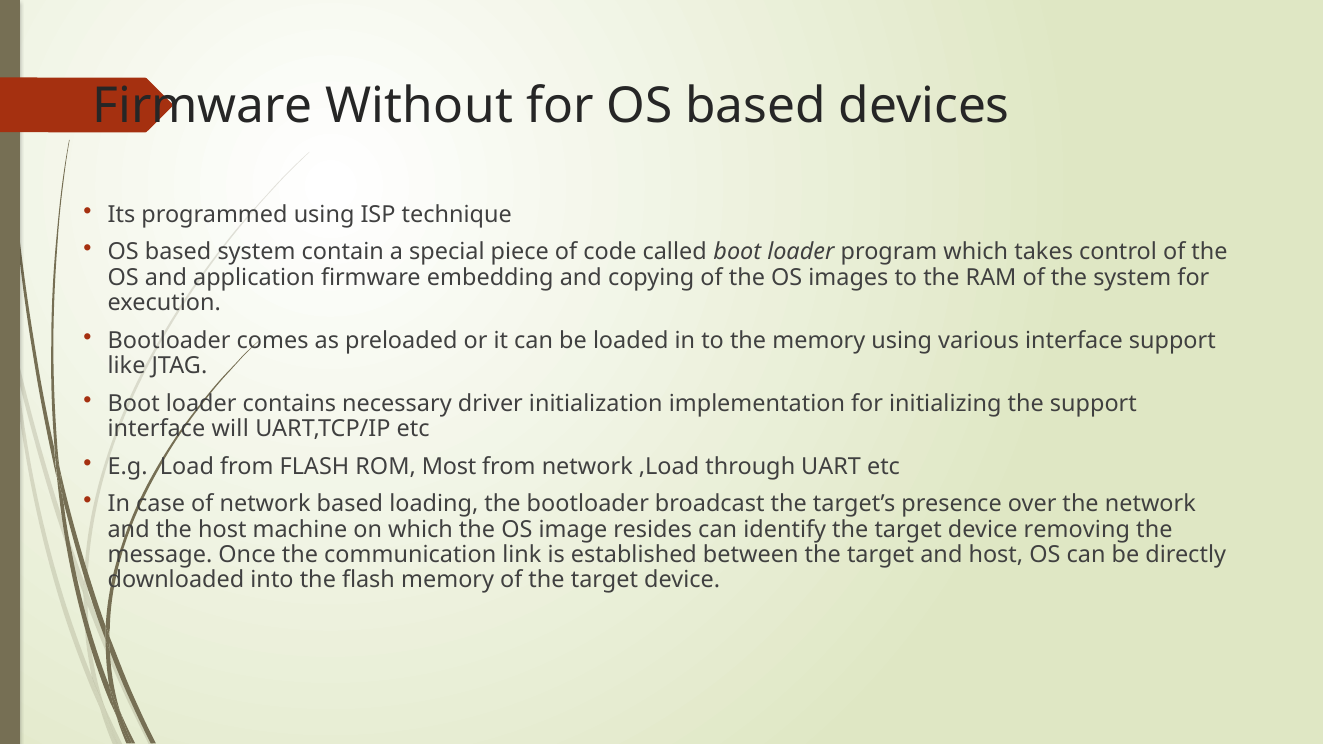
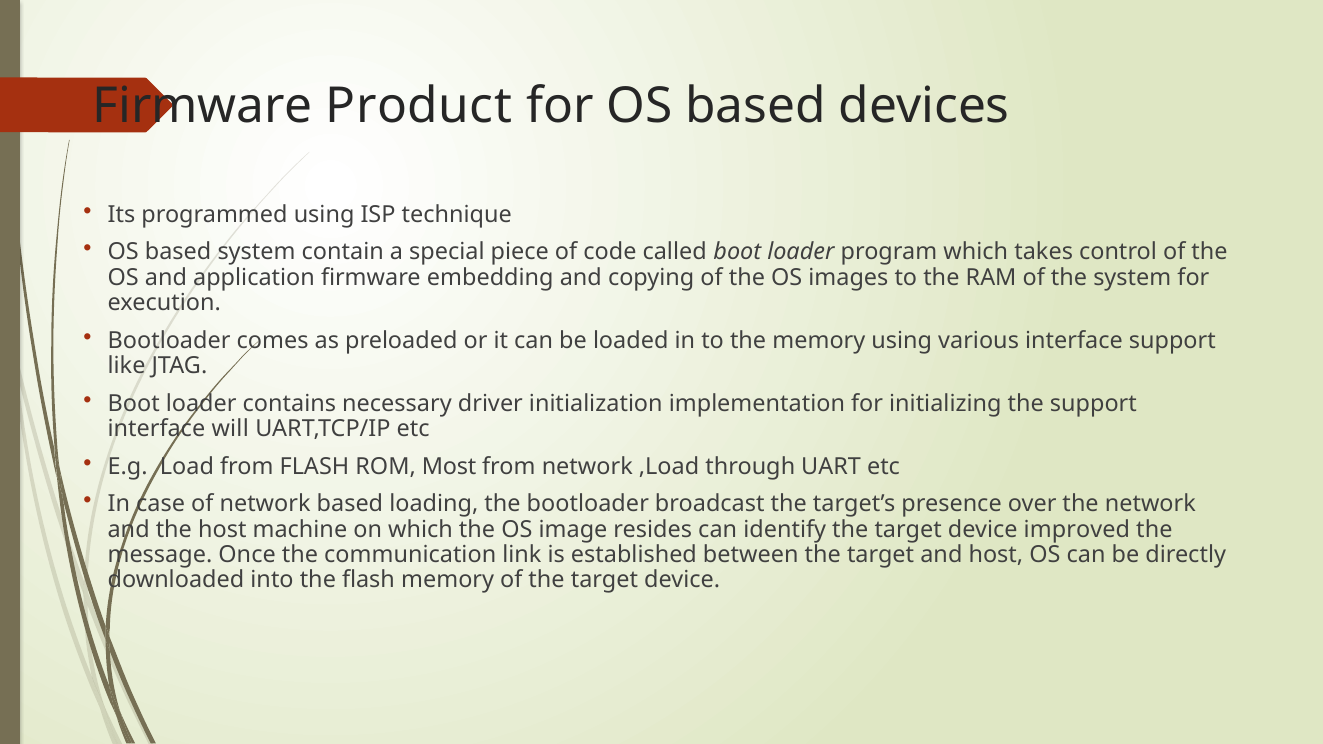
Without: Without -> Product (419, 106)
removing: removing -> improved (1077, 530)
